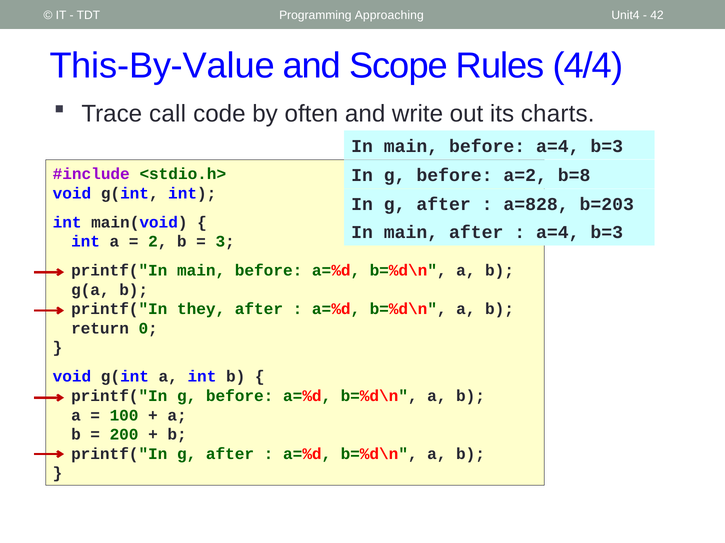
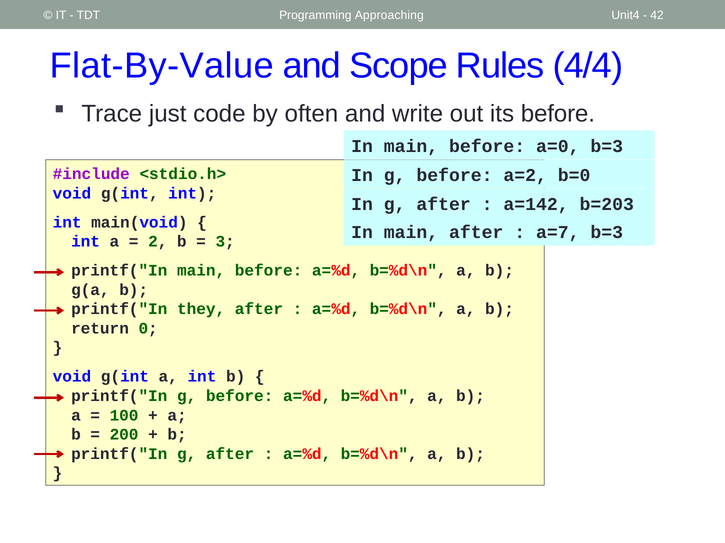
This-By-Value: This-By-Value -> Flat-By-Value (162, 66)
call: call -> just (168, 114)
its charts: charts -> before (558, 114)
before a=4: a=4 -> a=0 (558, 146)
b=8: b=8 -> b=0 (574, 176)
a=828: a=828 -> a=142 (536, 205)
a=4: a=4 -> a=7 (558, 233)
